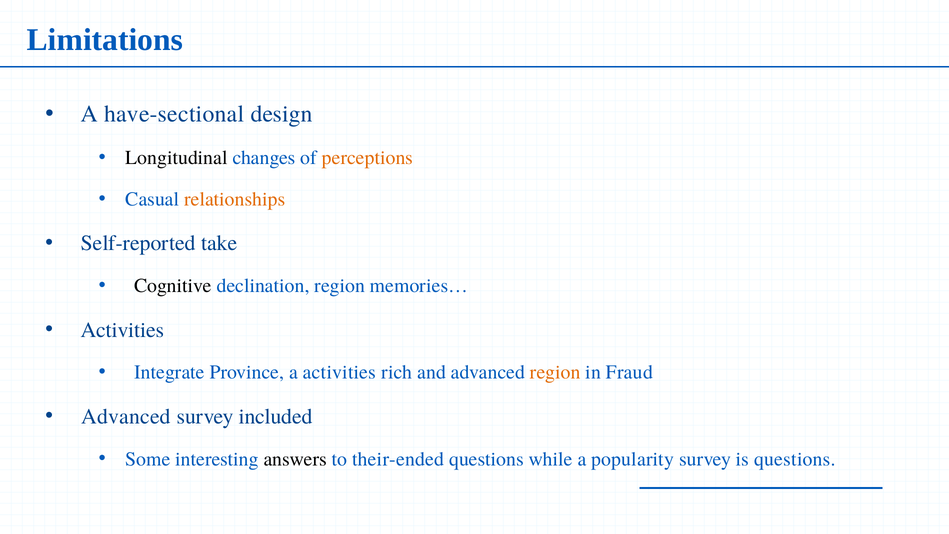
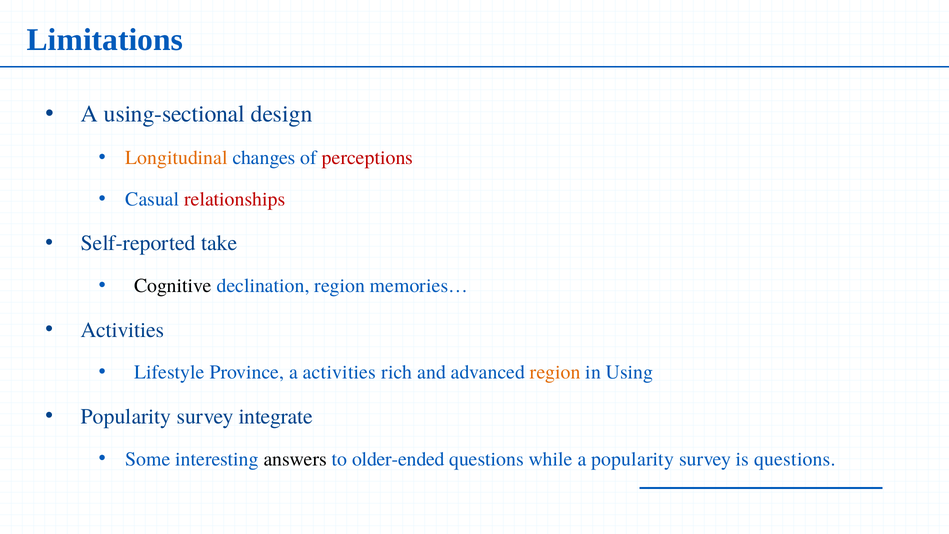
have-sectional: have-sectional -> using-sectional (174, 114)
Longitudinal colour: black -> orange (176, 158)
perceptions colour: orange -> red (368, 158)
relationships colour: orange -> red (235, 199)
Integrate: Integrate -> Lifestyle (169, 372)
Fraud: Fraud -> Using (630, 372)
Advanced: Advanced -> Popularity (126, 416)
included: included -> integrate (276, 416)
their-ended: their-ended -> older-ended (398, 459)
